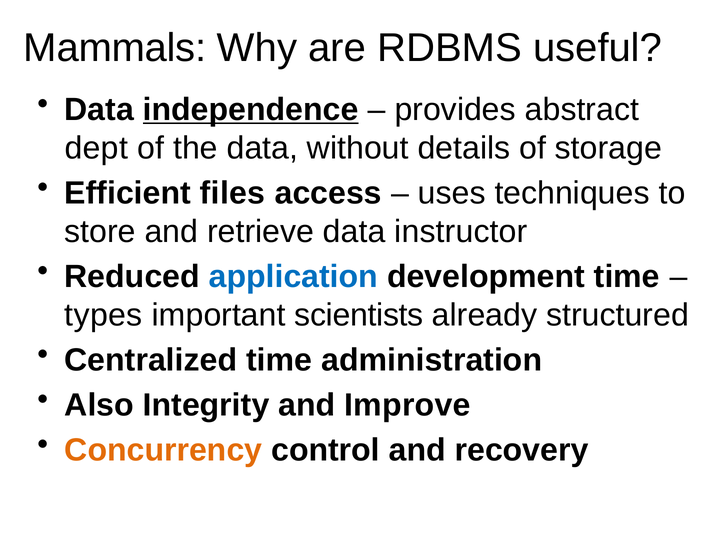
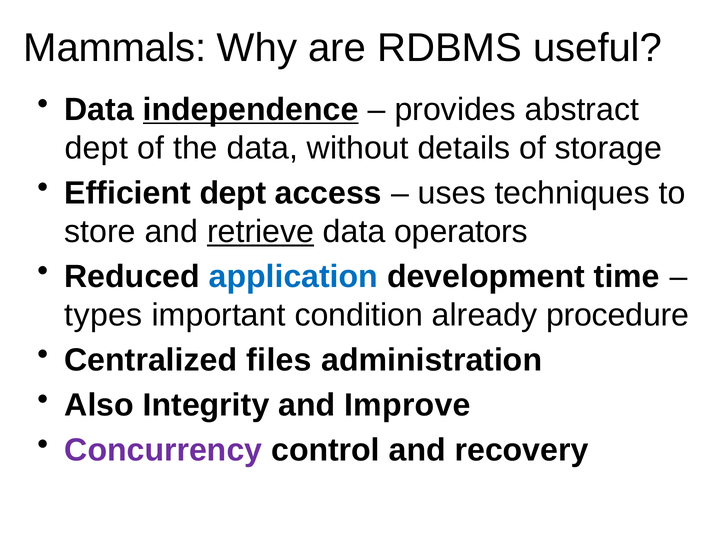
Efficient files: files -> dept (233, 193)
retrieve underline: none -> present (261, 231)
instructor: instructor -> operators (461, 231)
scientists: scientists -> condition (359, 315)
structured: structured -> procedure (618, 315)
Centralized time: time -> files (279, 360)
Concurrency colour: orange -> purple (163, 450)
